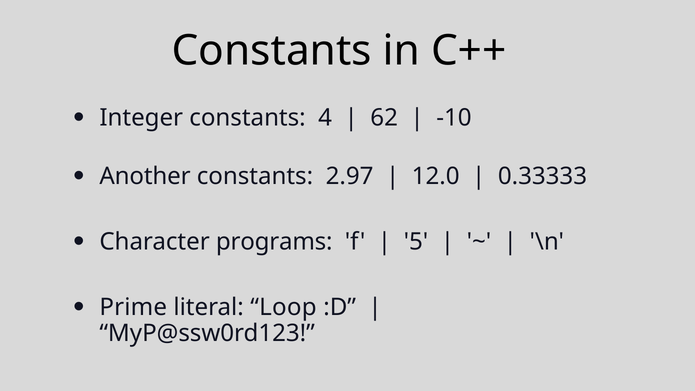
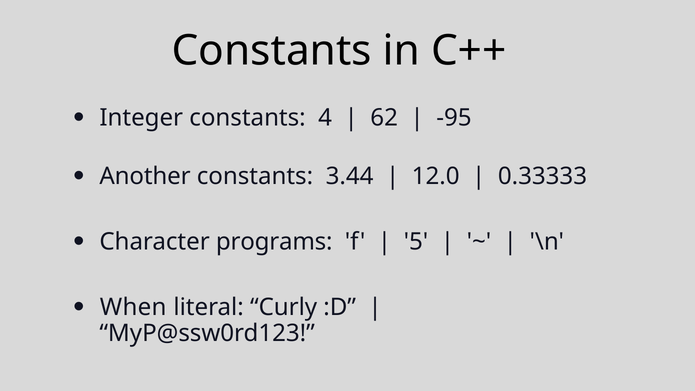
-10: -10 -> -95 (454, 118)
2.97: 2.97 -> 3.44 (350, 176)
Prime: Prime -> When (133, 307)
Loop: Loop -> Curly (284, 307)
